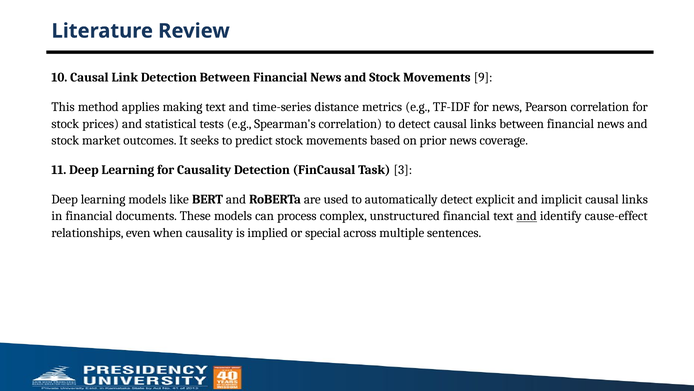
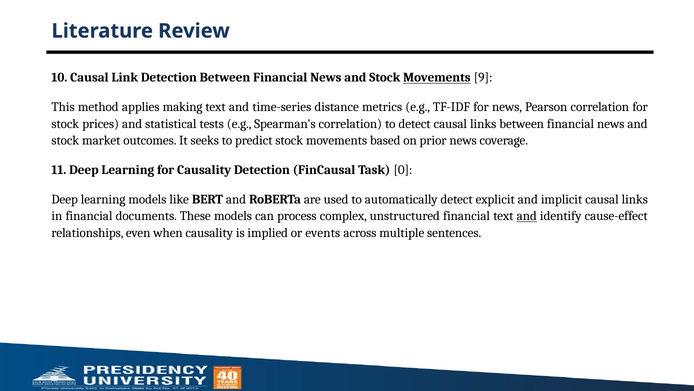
Movements underline: none -> present (437, 77)
3: 3 -> 0 (403, 170)
special: special -> events (323, 233)
